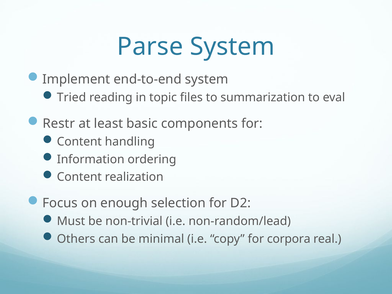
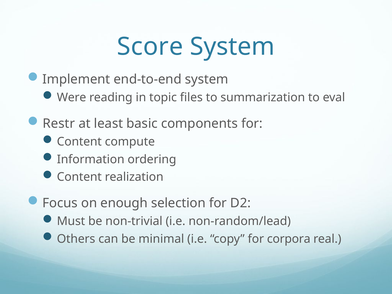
Parse: Parse -> Score (150, 47)
Tried: Tried -> Were (72, 98)
handling: handling -> compute (130, 142)
